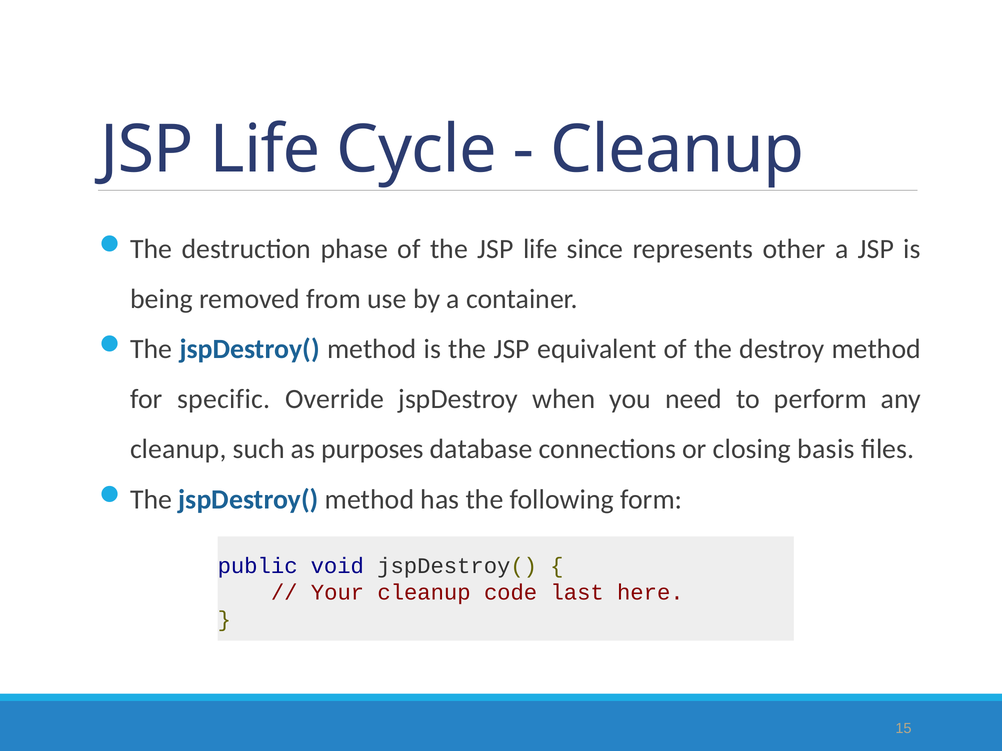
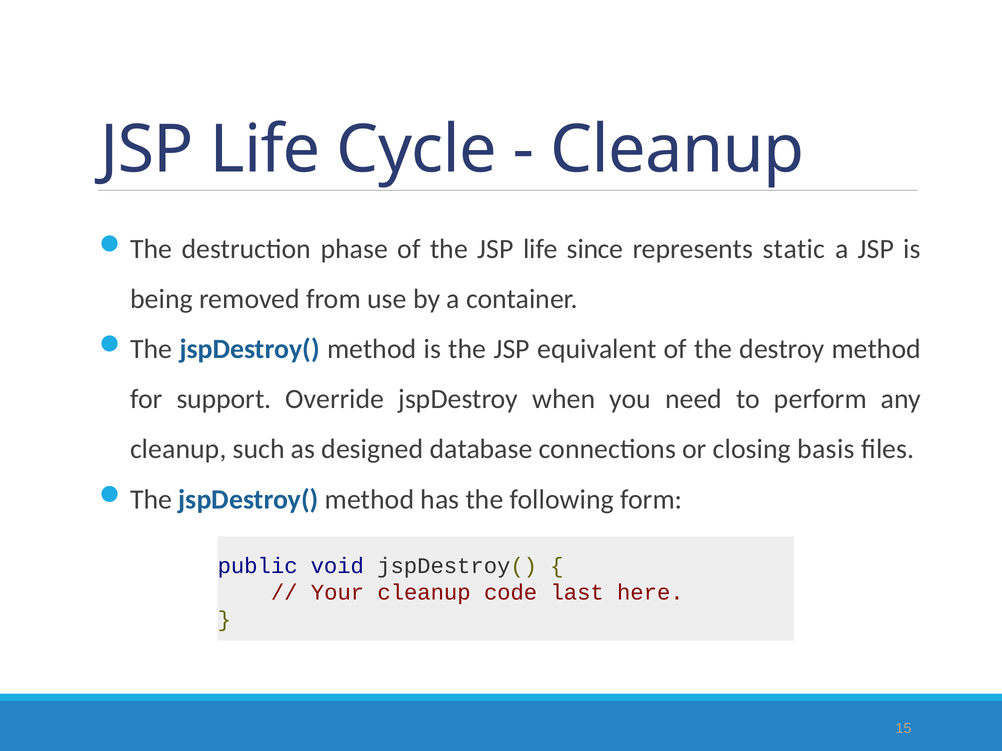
other: other -> static (794, 249)
specific: specific -> support (224, 399)
purposes: purposes -> designed (372, 450)
